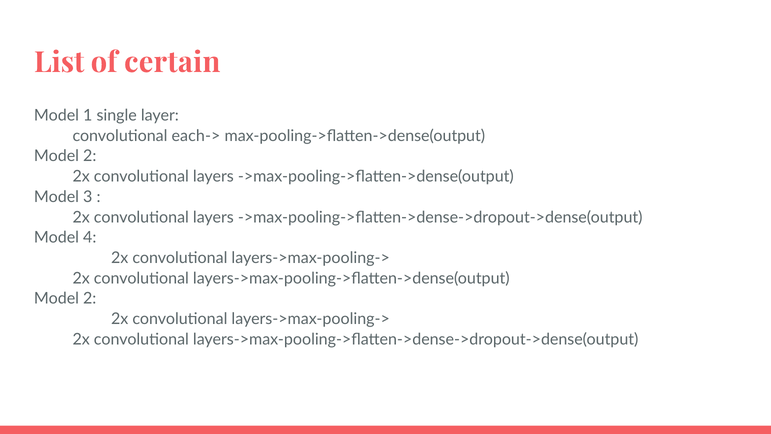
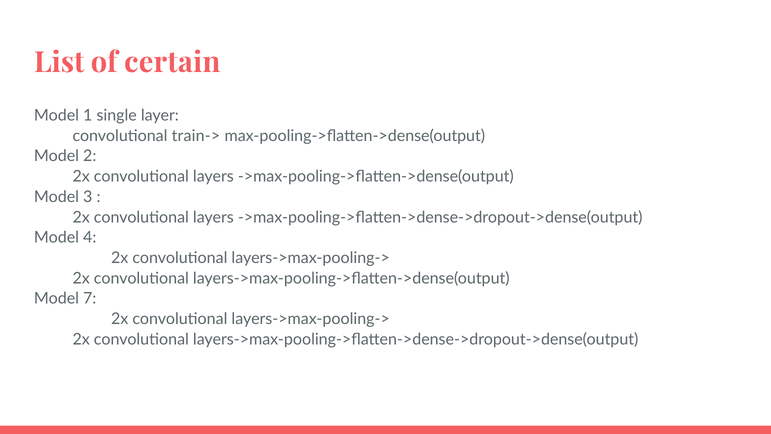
each->: each-> -> train-> (196, 136)
2: 2 -> 7 (90, 298)
